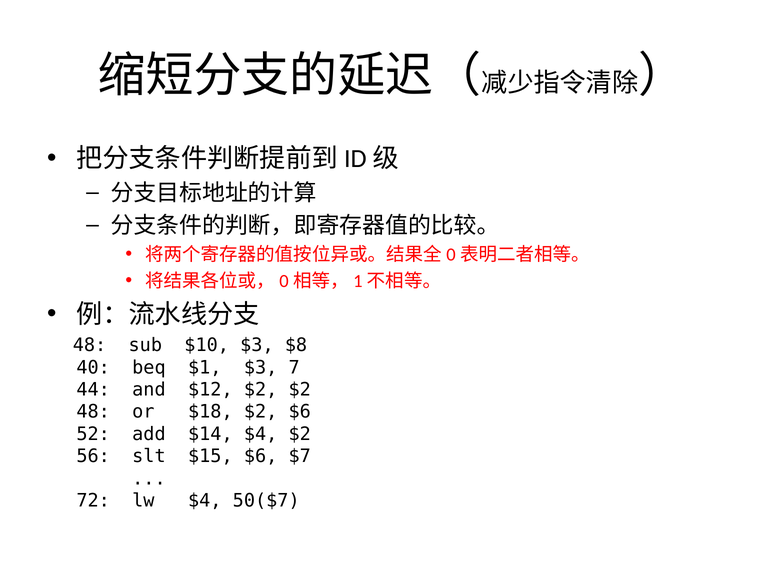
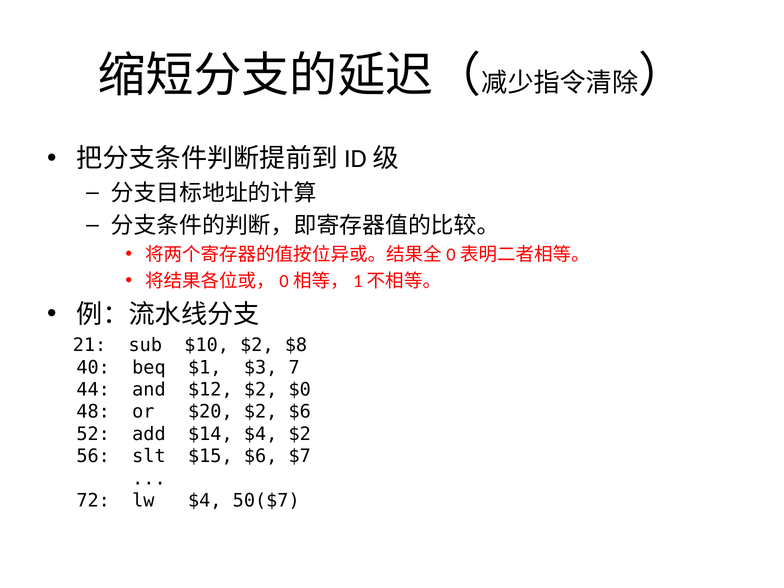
48: 48 -> 21 (89, 345)
$10 $3: $3 -> $2 (257, 345)
$2 $2: $2 -> $0 (300, 390)
$18: $18 -> $20 (210, 412)
